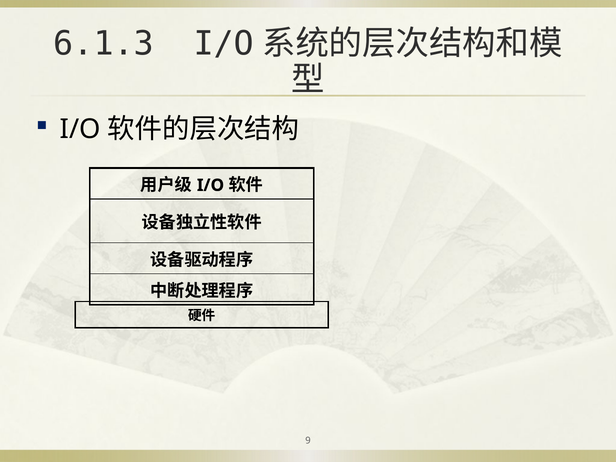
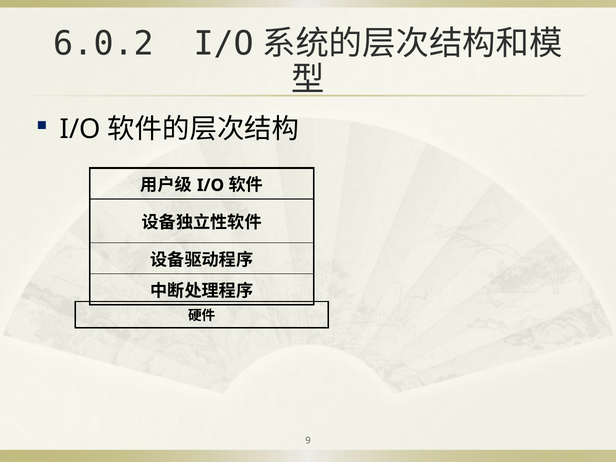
6.1.3: 6.1.3 -> 6.0.2 (104, 44)
